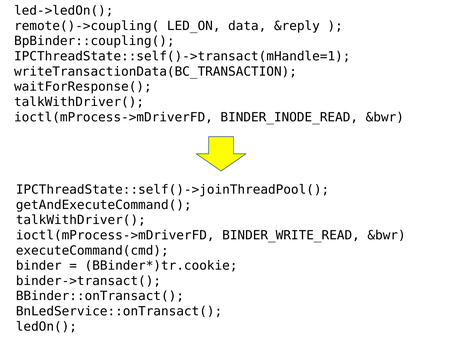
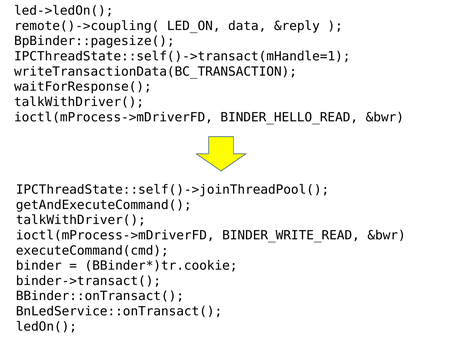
BpBinder::coupling(: BpBinder::coupling( -> BpBinder::pagesize( (94, 41)
BINDER_INODE_READ: BINDER_INODE_READ -> BINDER_HELLO_READ (289, 117)
